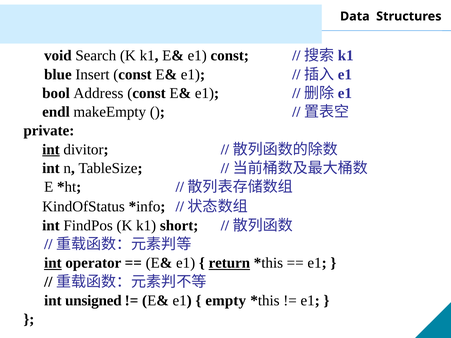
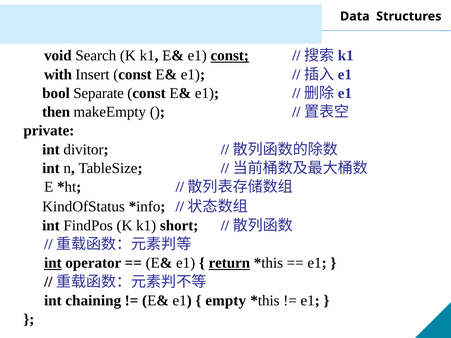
const underline: none -> present (230, 56)
blue: blue -> with (58, 74)
Address: Address -> Separate (99, 93)
endl: endl -> then (56, 112)
int underline: present -> none (51, 150)
unsigned: unsigned -> chaining (93, 301)
